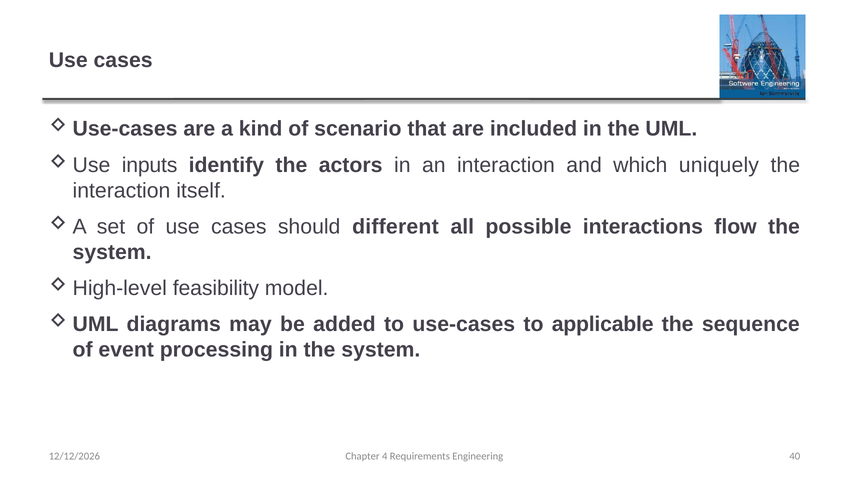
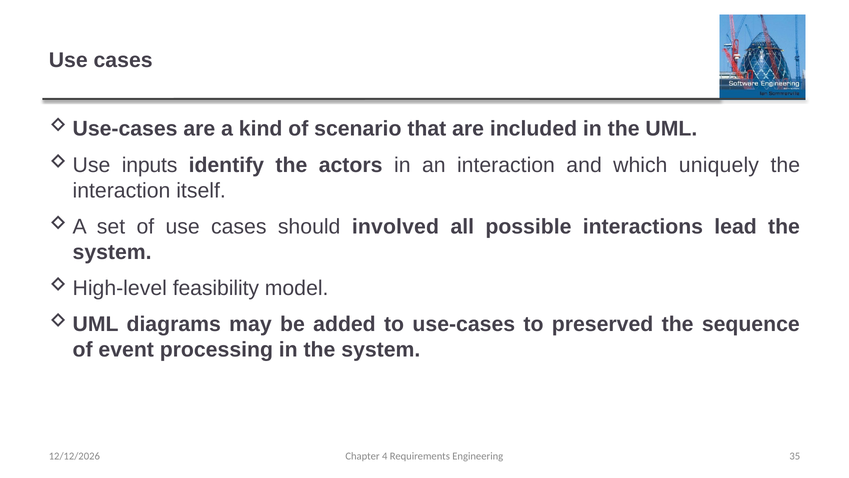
different: different -> involved (395, 226)
flow: flow -> lead (736, 226)
applicable: applicable -> preserved (603, 324)
40: 40 -> 35 (795, 456)
